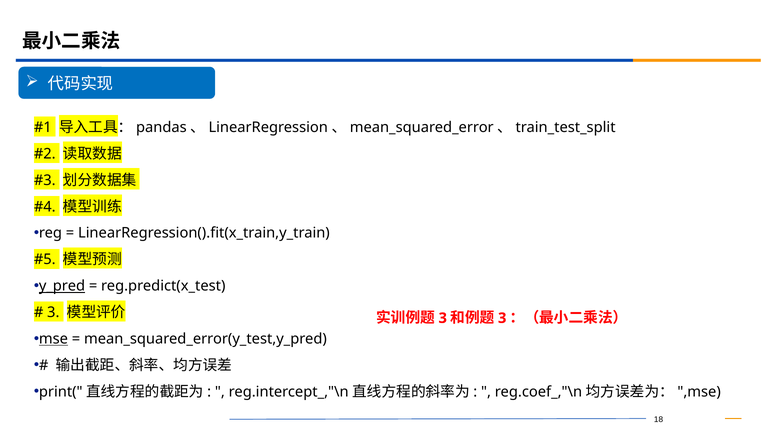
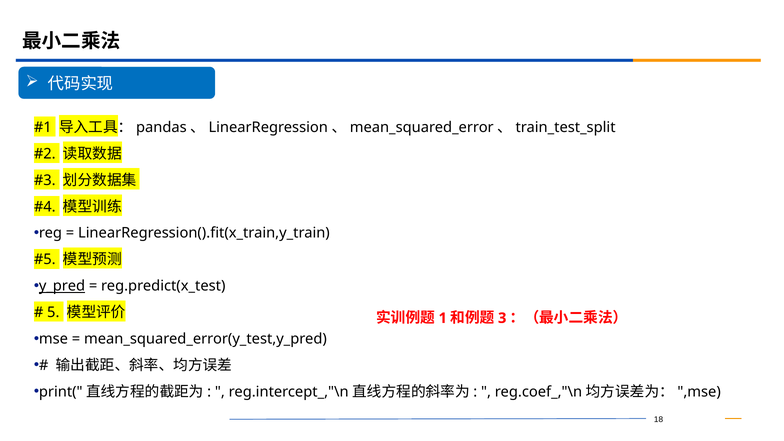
3: 3 -> 5 (53, 313)
3: 3 -> 1 (443, 318)
mse underline: present -> none (53, 339)
